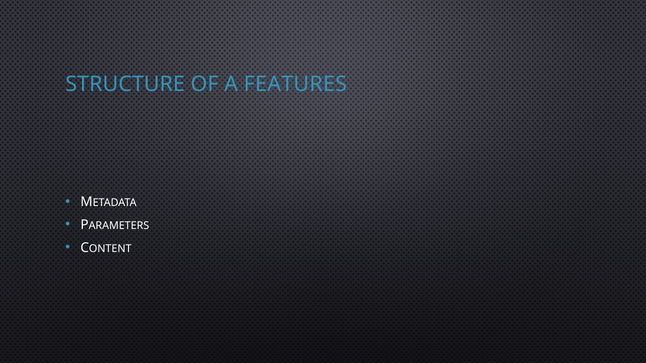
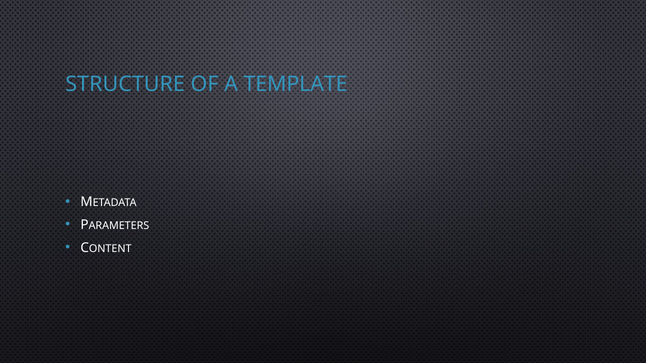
FEATURES: FEATURES -> TEMPLATE (296, 84)
